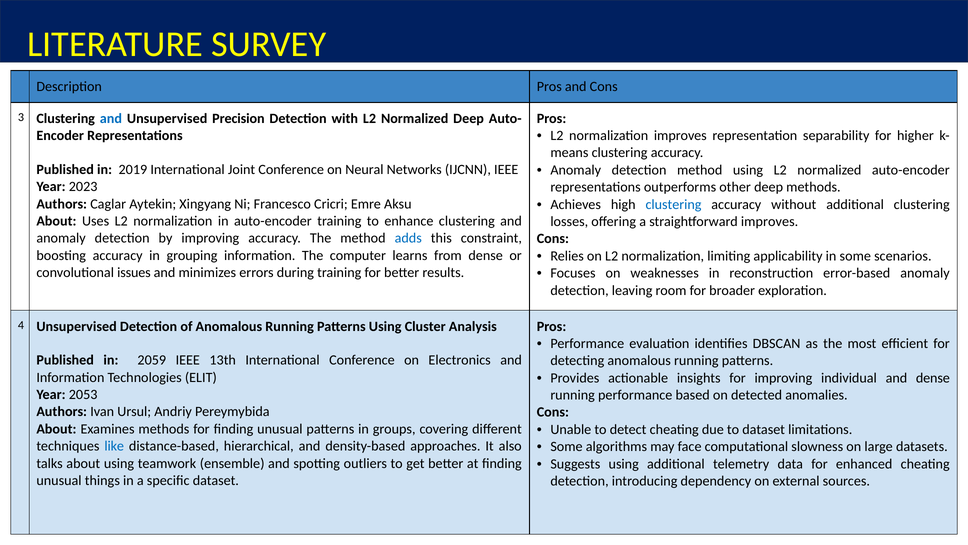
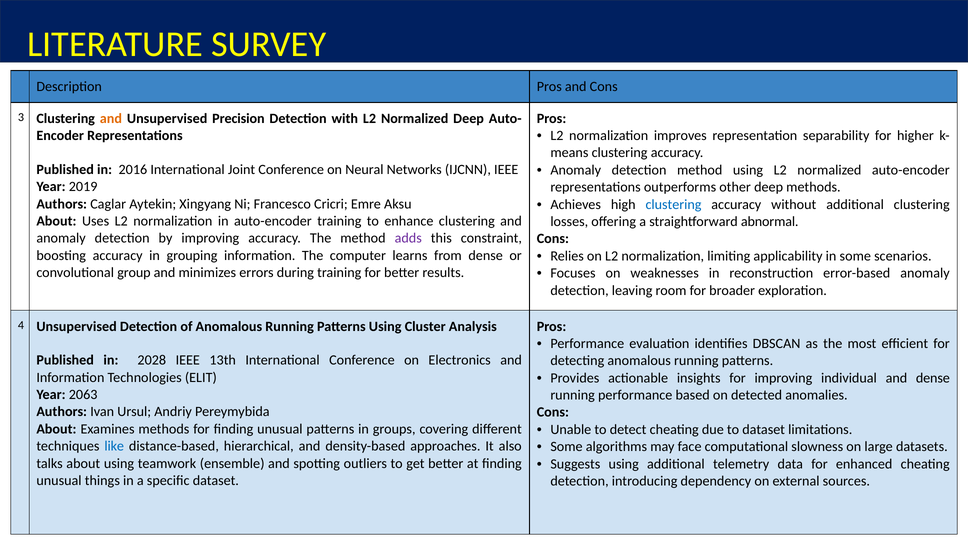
and colour: blue -> orange (111, 118)
2019: 2019 -> 2016 (133, 169)
2023: 2023 -> 2019 (83, 187)
straightforward improves: improves -> abnormal (770, 221)
adds colour: blue -> purple (408, 238)
issues: issues -> group (134, 272)
2059: 2059 -> 2028 (152, 360)
2053: 2053 -> 2063 (83, 394)
